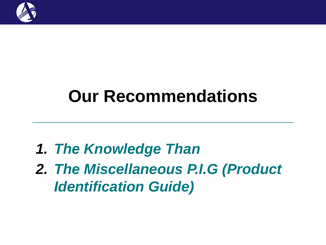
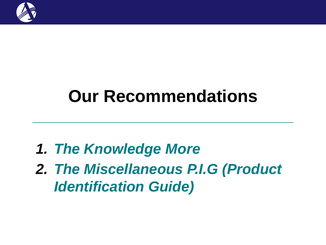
Than: Than -> More (183, 149)
